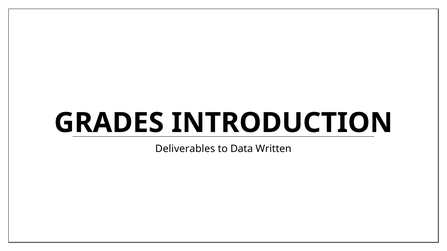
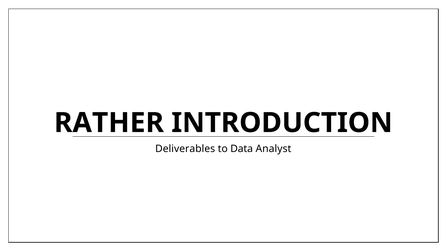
GRADES: GRADES -> RATHER (109, 123)
Written: Written -> Analyst (273, 149)
